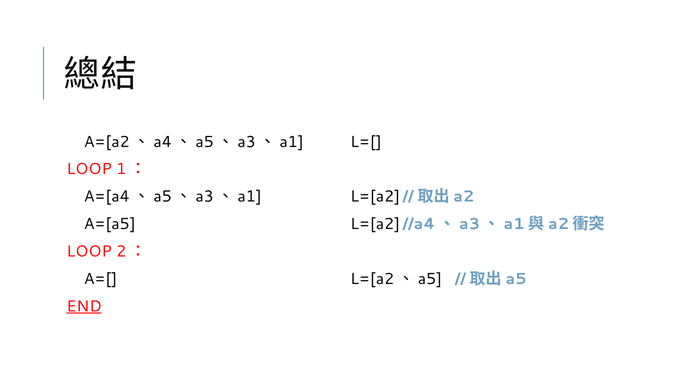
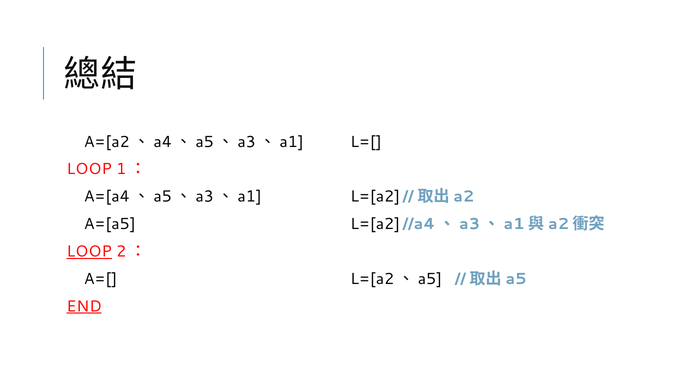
LOOP underline: none -> present (89, 251)
